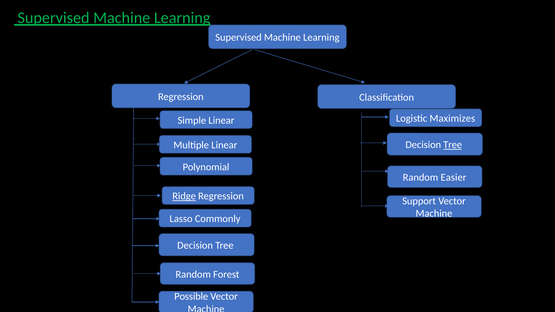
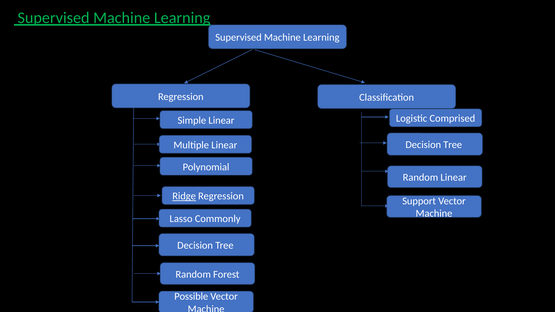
Maximizes: Maximizes -> Comprised (452, 119)
Tree underline: present -> none (453, 145)
Random Easier: Easier -> Linear (454, 178)
